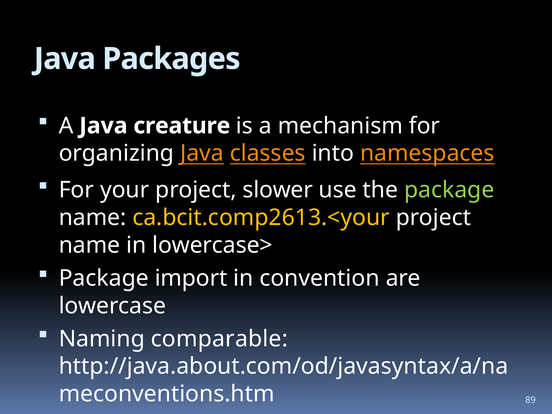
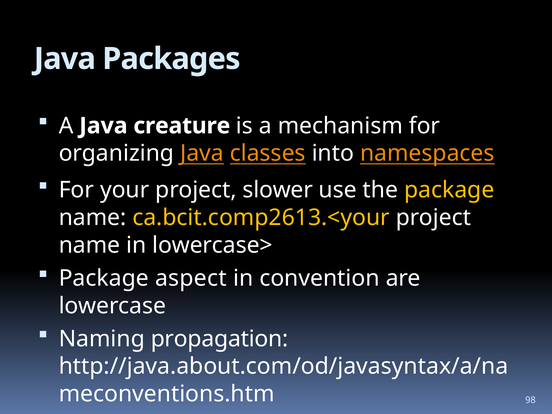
package colour: light green -> yellow (449, 190)
import: import -> aspect (191, 278)
comparable: comparable -> propagation (220, 339)
89: 89 -> 98 (530, 400)
